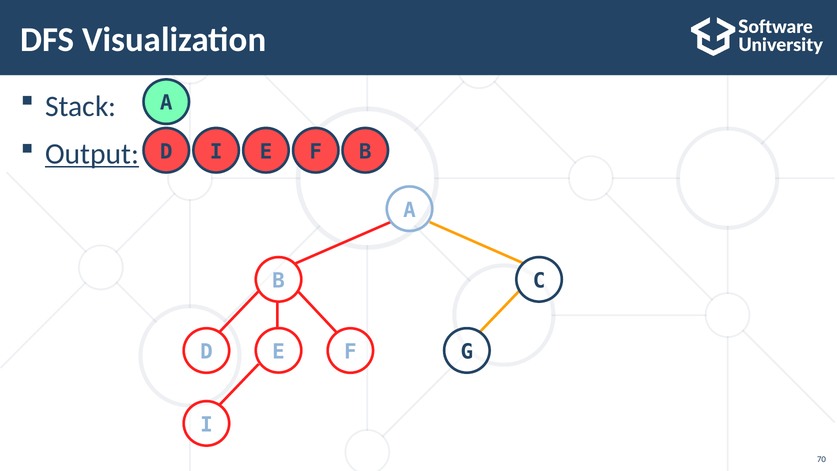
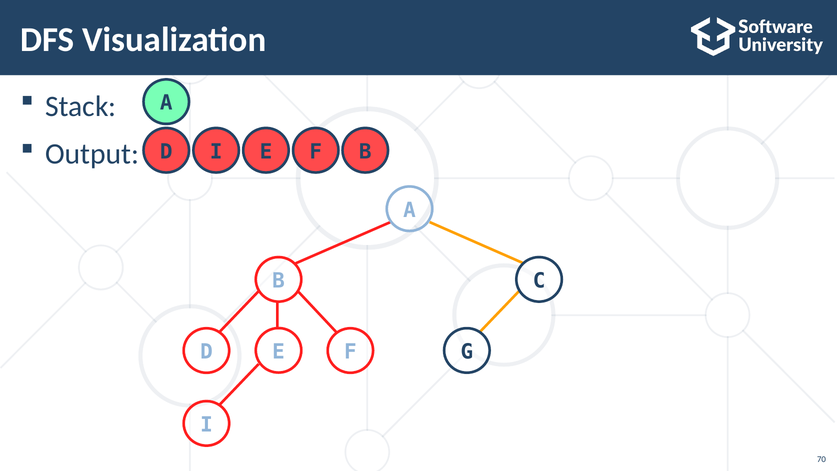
Output underline: present -> none (92, 154)
